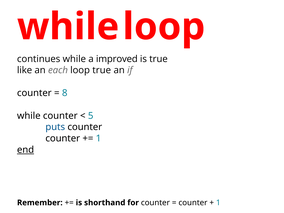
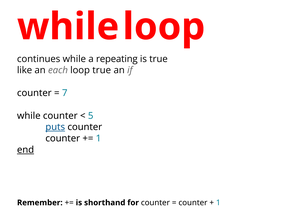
improved: improved -> repeating (117, 59)
8: 8 -> 7 (65, 93)
puts underline: none -> present (55, 127)
